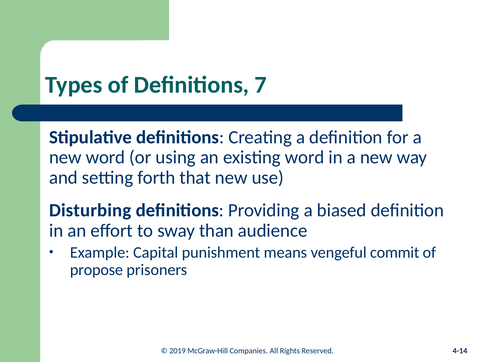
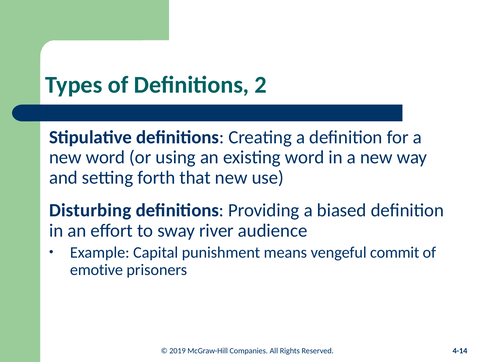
7: 7 -> 2 (261, 85)
than: than -> river (217, 231)
propose: propose -> emotive (96, 270)
